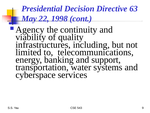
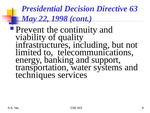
Agency: Agency -> Prevent (30, 30)
cyberspace: cyberspace -> techniques (35, 75)
